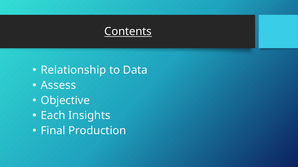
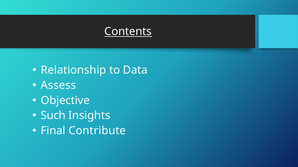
Each: Each -> Such (53, 116)
Production: Production -> Contribute (97, 131)
